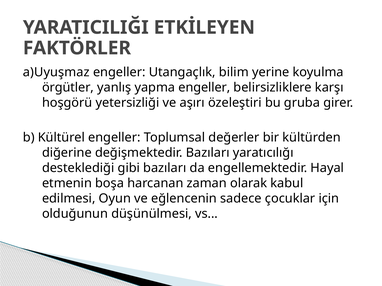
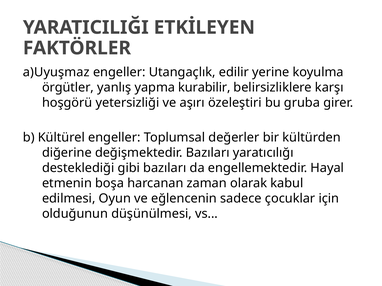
bilim: bilim -> edilir (234, 72)
yapma engeller: engeller -> kurabilir (204, 88)
